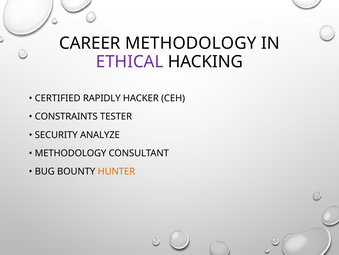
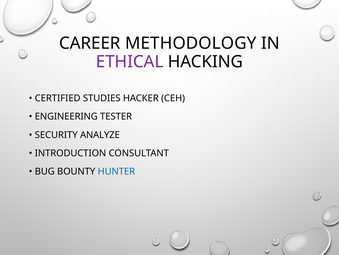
RAPIDLY: RAPIDLY -> STUDIES (102, 98)
CONSTRAINTS: CONSTRAINTS -> ENGINEERING (66, 116)
METHODOLOGY: METHODOLOGY -> INTRODUCTION (71, 153)
HUNTER colour: orange -> blue (116, 171)
